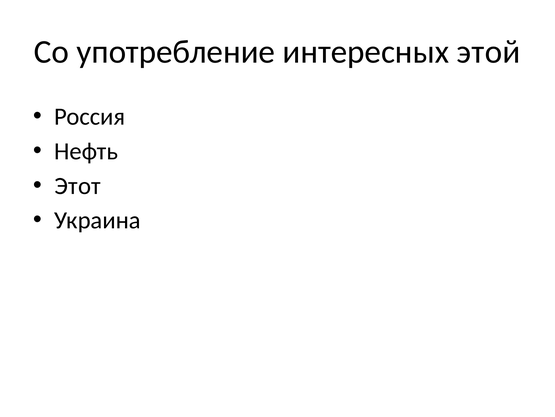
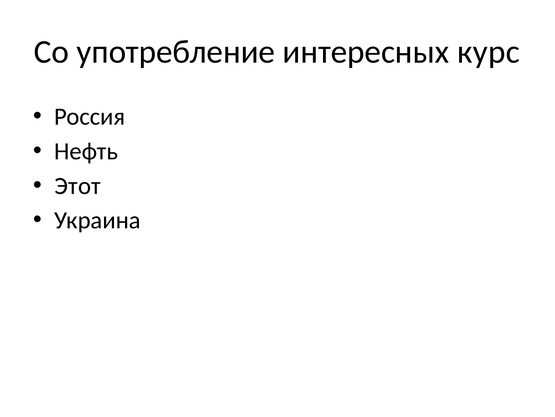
этой: этой -> курс (488, 52)
